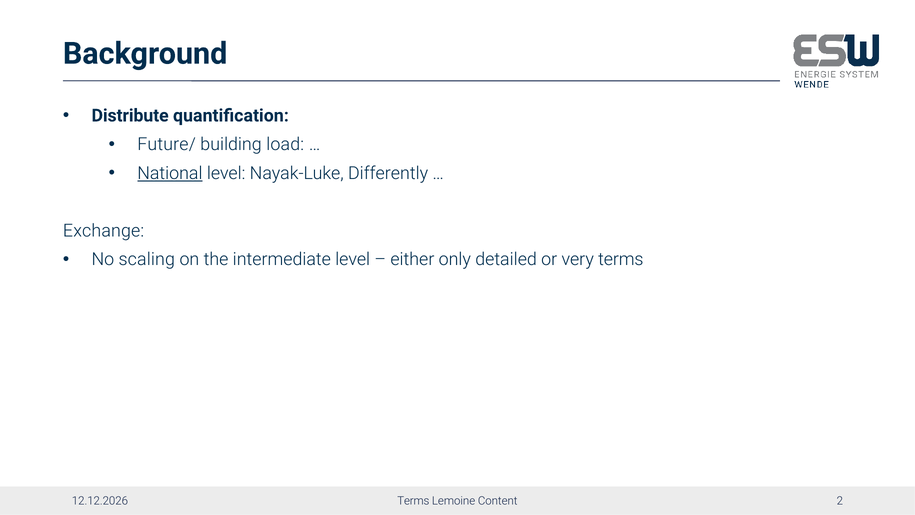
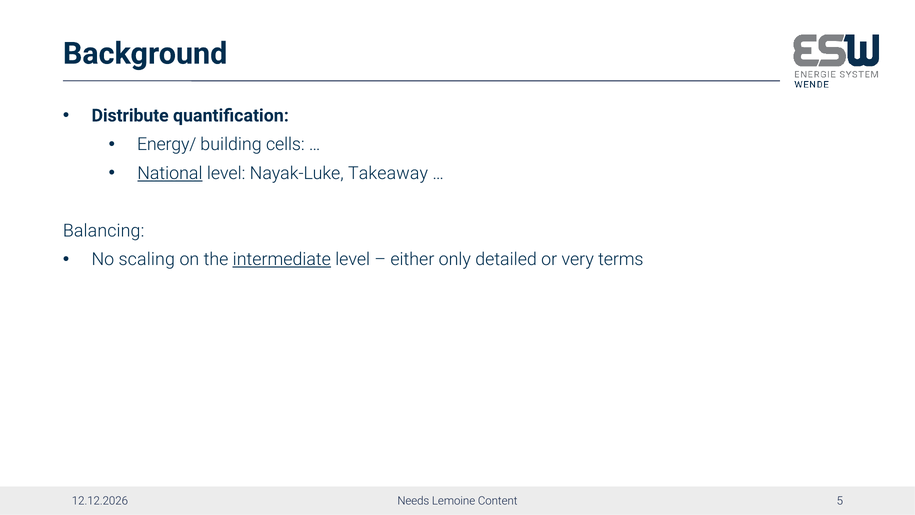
Future/: Future/ -> Energy/ (167, 144)
load: load -> cells (285, 144)
Differently: Differently -> Takeaway (388, 173)
Exchange: Exchange -> Balancing (104, 231)
intermediate underline: none -> present (282, 259)
Terms: Terms -> Needs (413, 501)
2: 2 -> 5 (840, 501)
